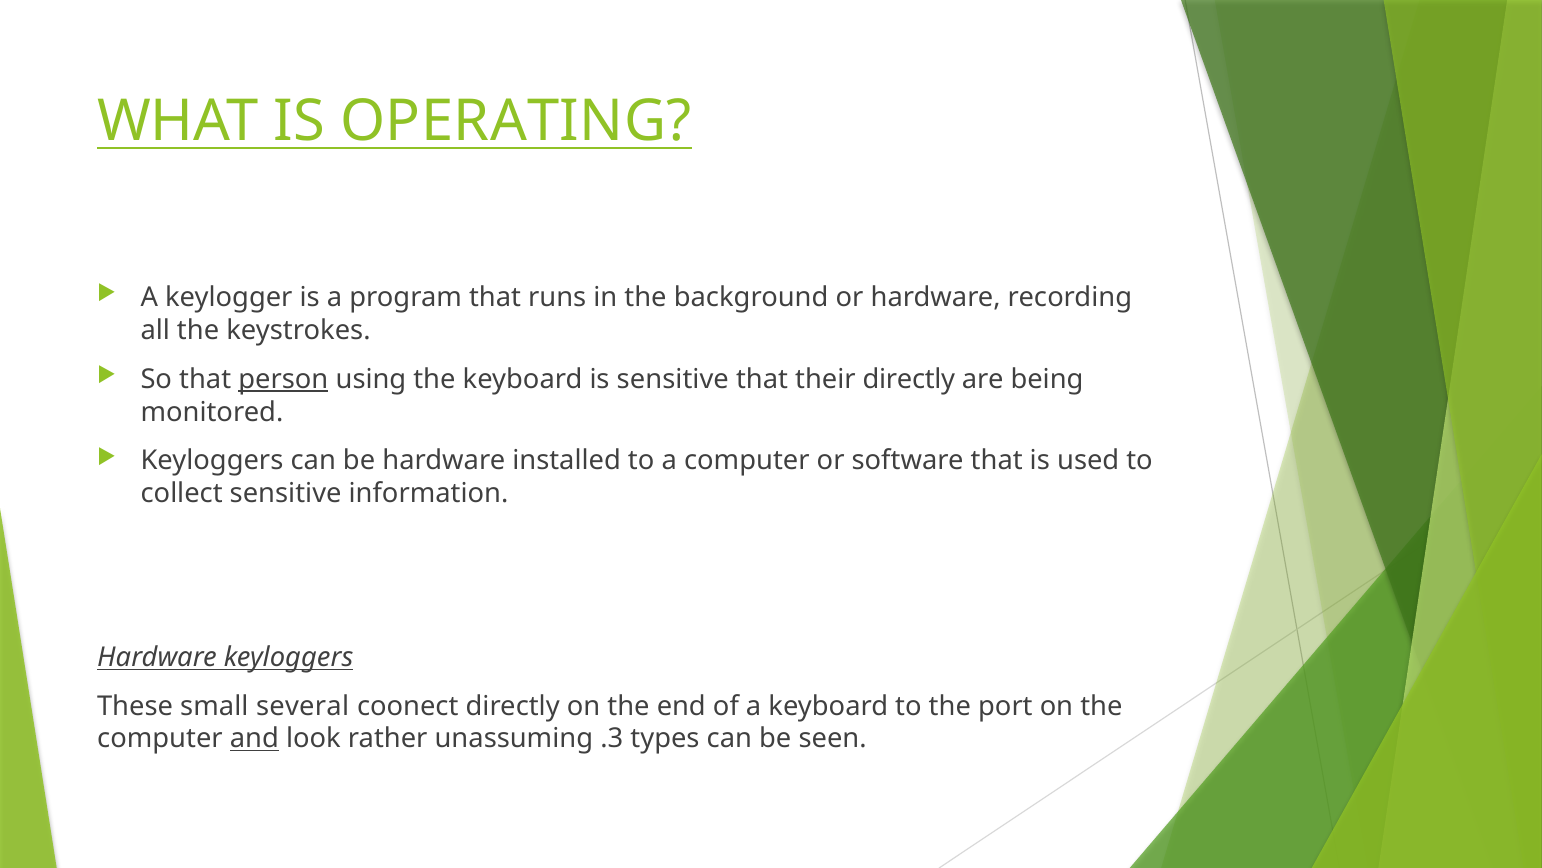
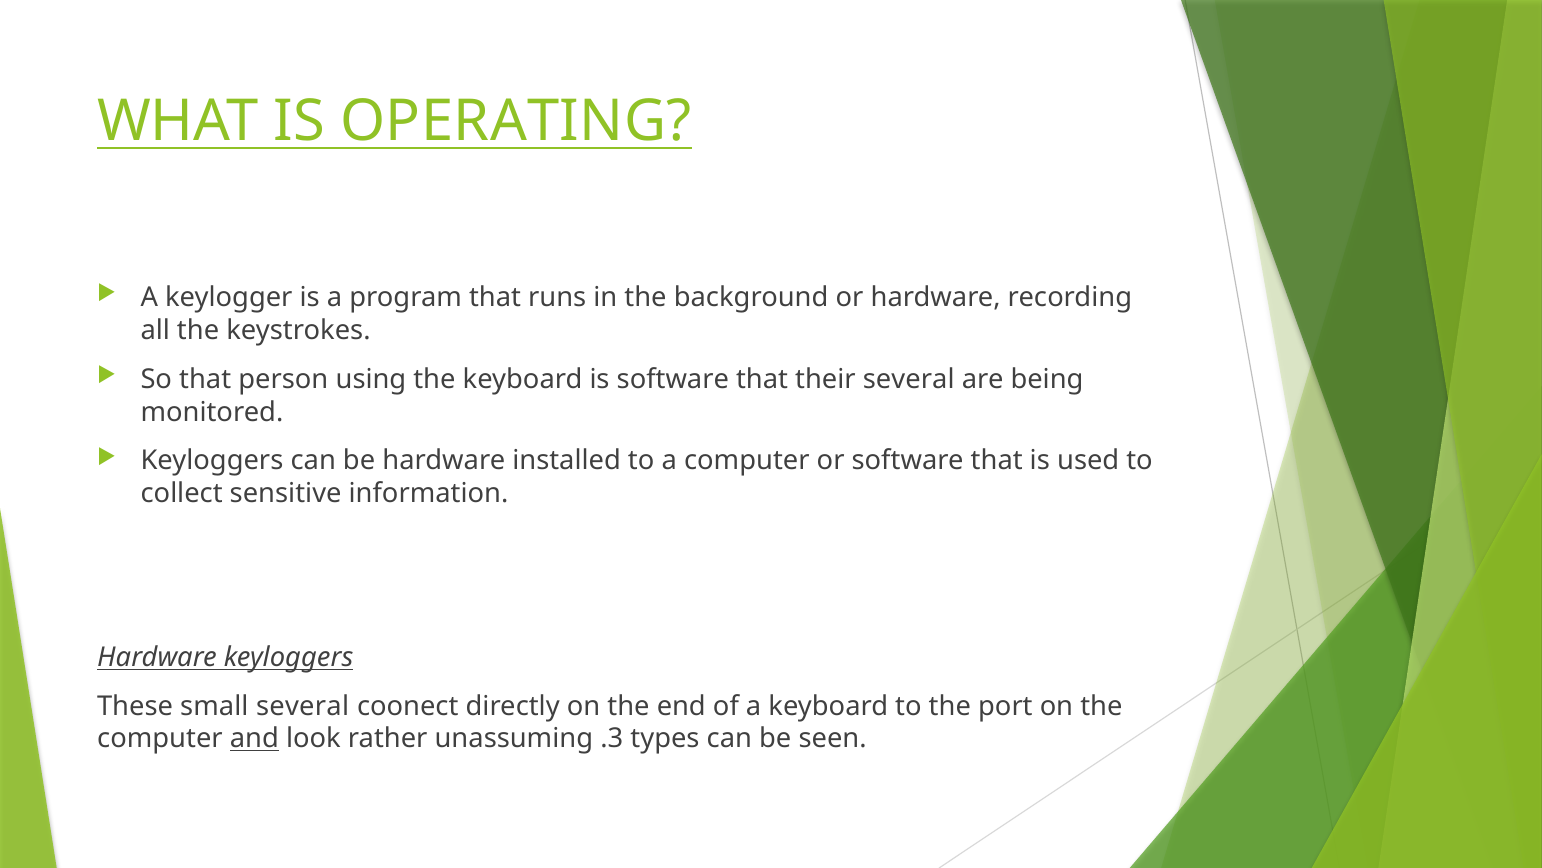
person underline: present -> none (283, 379)
is sensitive: sensitive -> software (673, 379)
their directly: directly -> several (909, 379)
